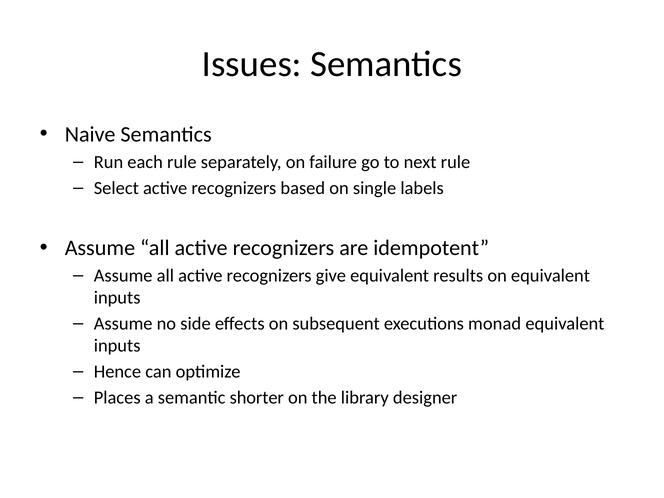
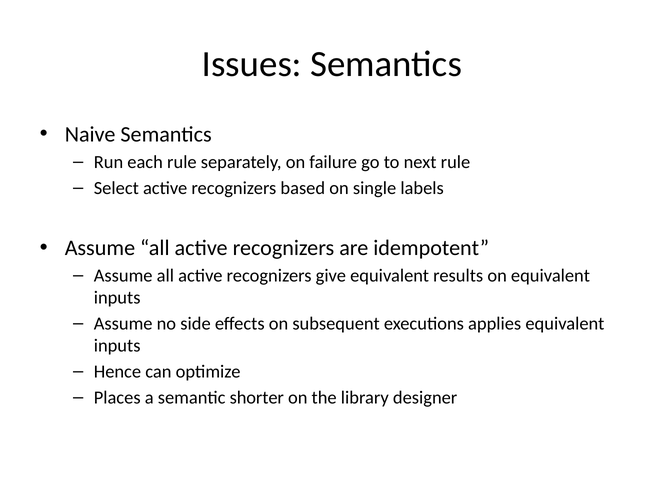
monad: monad -> applies (495, 324)
